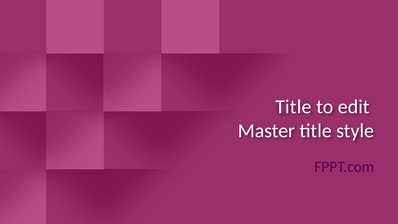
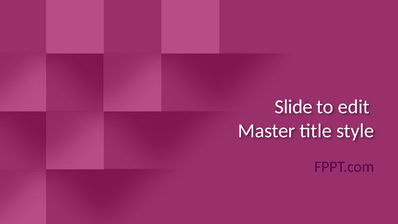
Title: Title -> Slide (294, 107)
